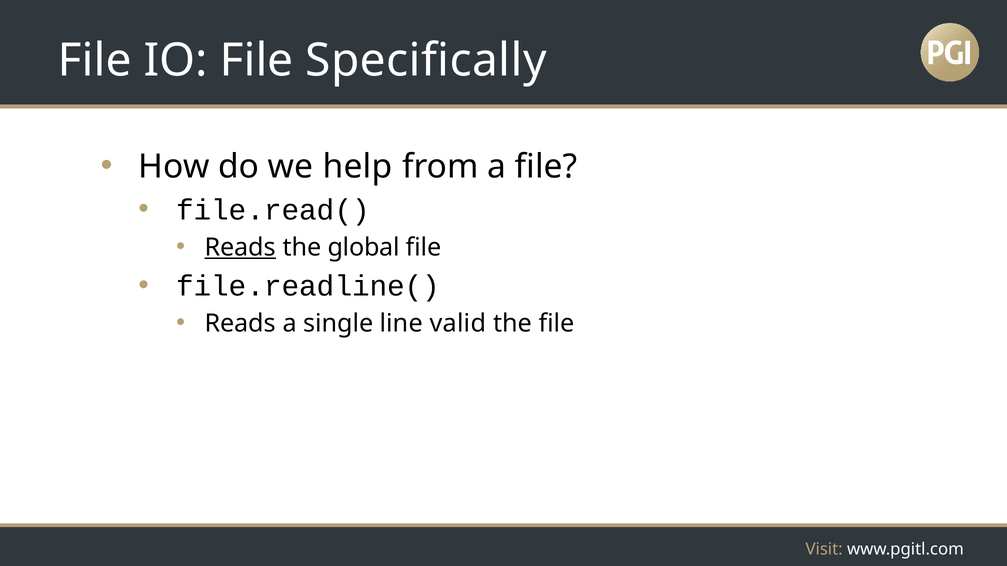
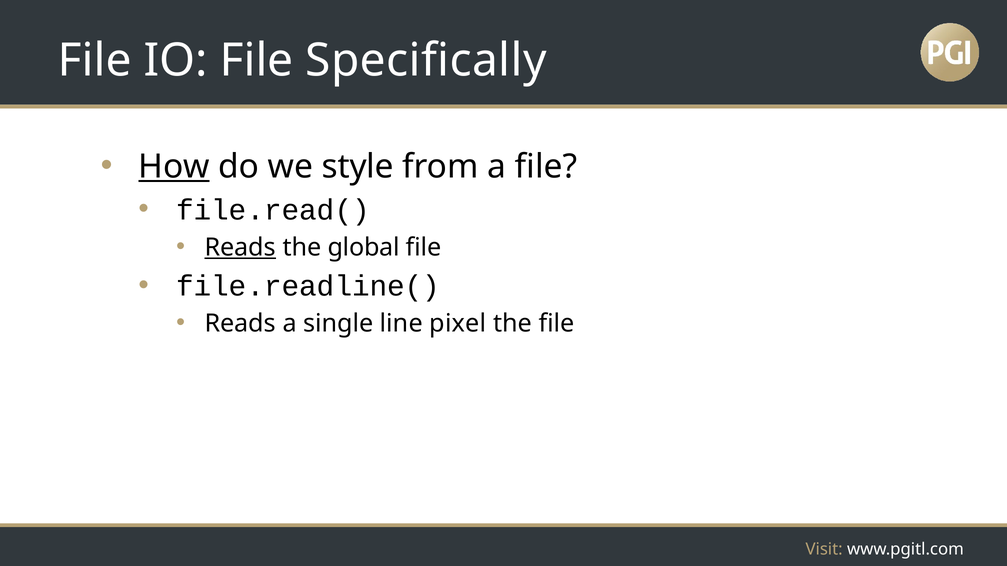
How underline: none -> present (174, 167)
help: help -> style (358, 167)
valid: valid -> pixel (458, 324)
